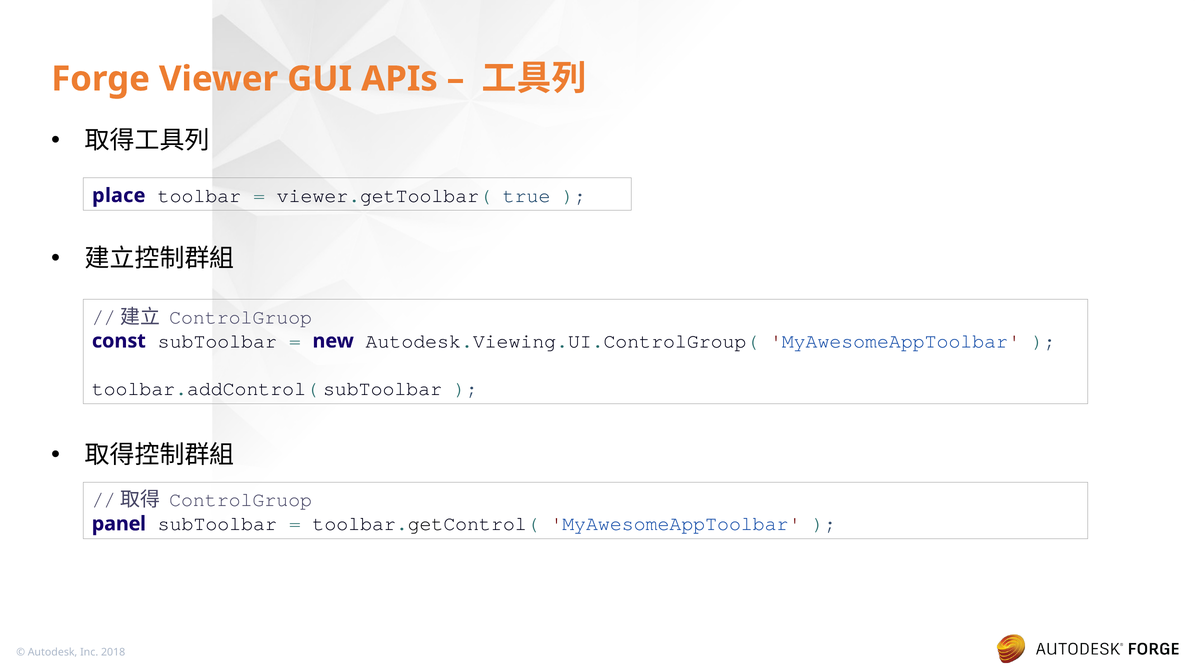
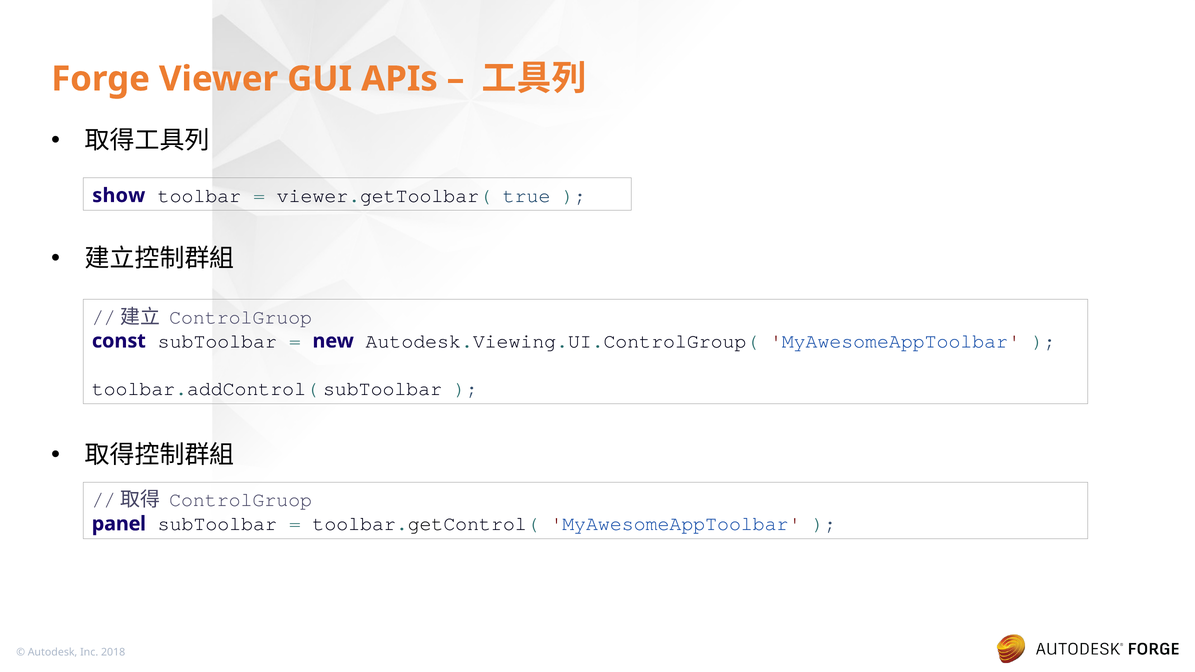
place: place -> show (119, 196)
